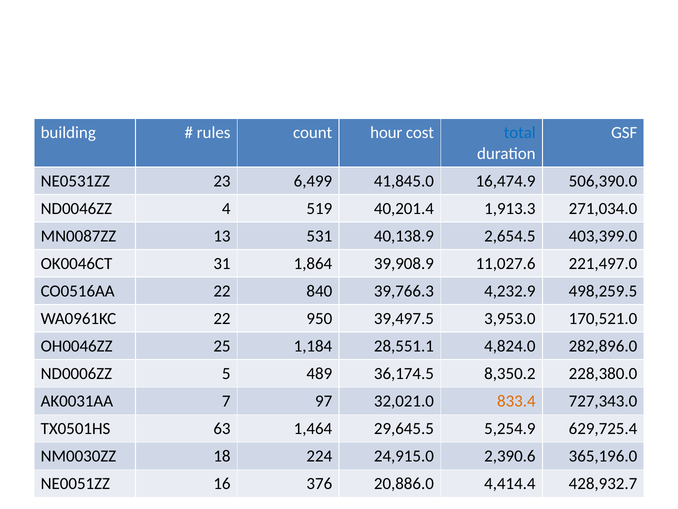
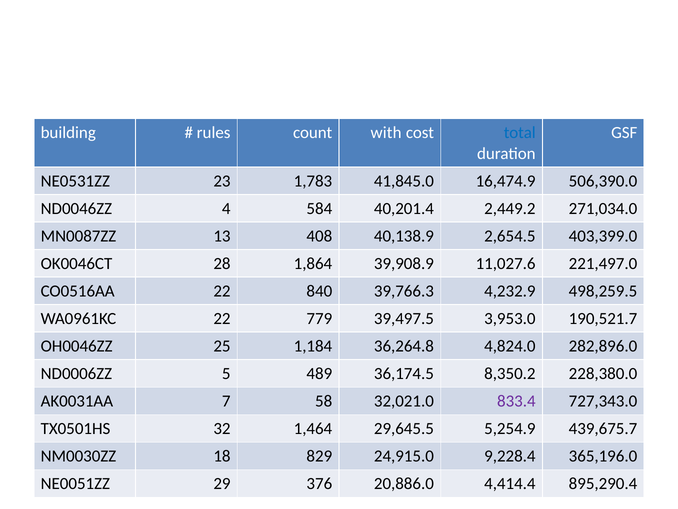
hour: hour -> with (386, 133)
6,499: 6,499 -> 1,783 (313, 181)
519: 519 -> 584 (319, 208)
1,913.3: 1,913.3 -> 2,449.2 (510, 208)
531: 531 -> 408 (319, 236)
31: 31 -> 28 (222, 263)
950: 950 -> 779 (319, 318)
170,521.0: 170,521.0 -> 190,521.7 (603, 318)
28,551.1: 28,551.1 -> 36,264.8 (404, 346)
97: 97 -> 58 (324, 401)
833.4 colour: orange -> purple (516, 401)
63: 63 -> 32 (222, 428)
629,725.4: 629,725.4 -> 439,675.7 (603, 428)
224: 224 -> 829 (319, 456)
2,390.6: 2,390.6 -> 9,228.4 (510, 456)
16: 16 -> 29 (222, 483)
428,932.7: 428,932.7 -> 895,290.4 (603, 483)
